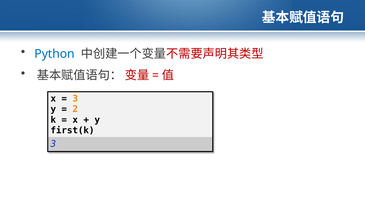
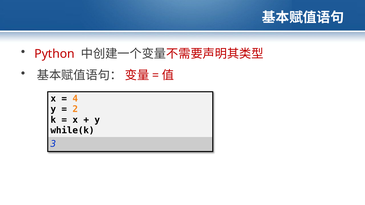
Python colour: blue -> red (55, 54)
3: 3 -> 4 (75, 99)
first(k: first(k -> while(k (72, 131)
